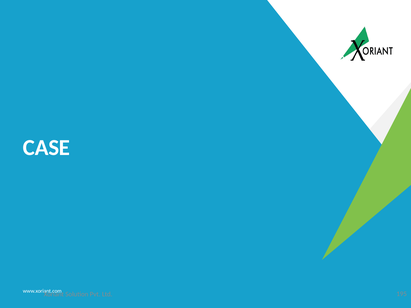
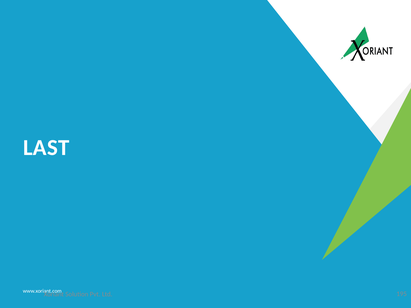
CASE: CASE -> LAST (46, 148)
